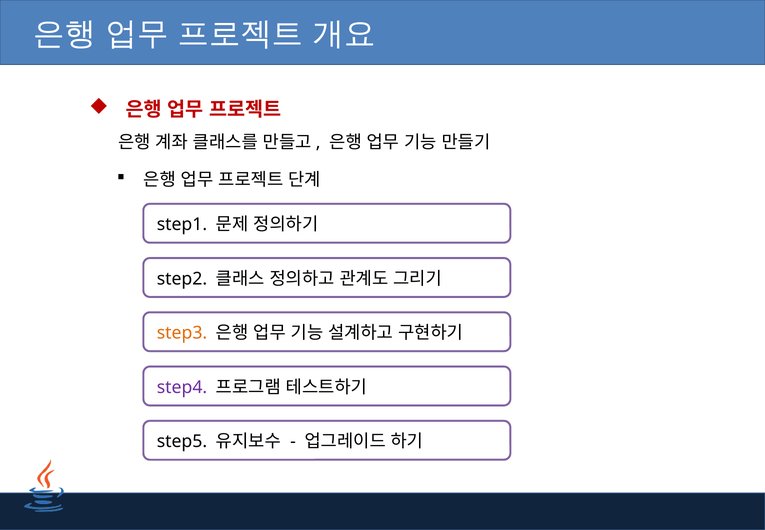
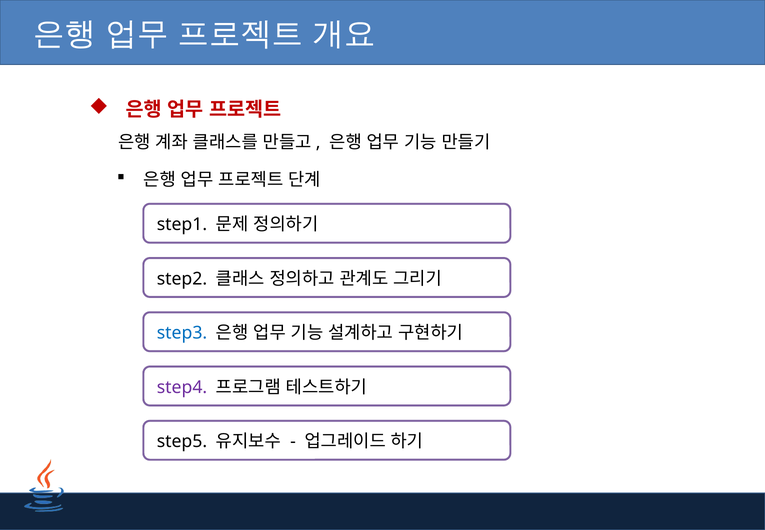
step3 colour: orange -> blue (182, 333)
